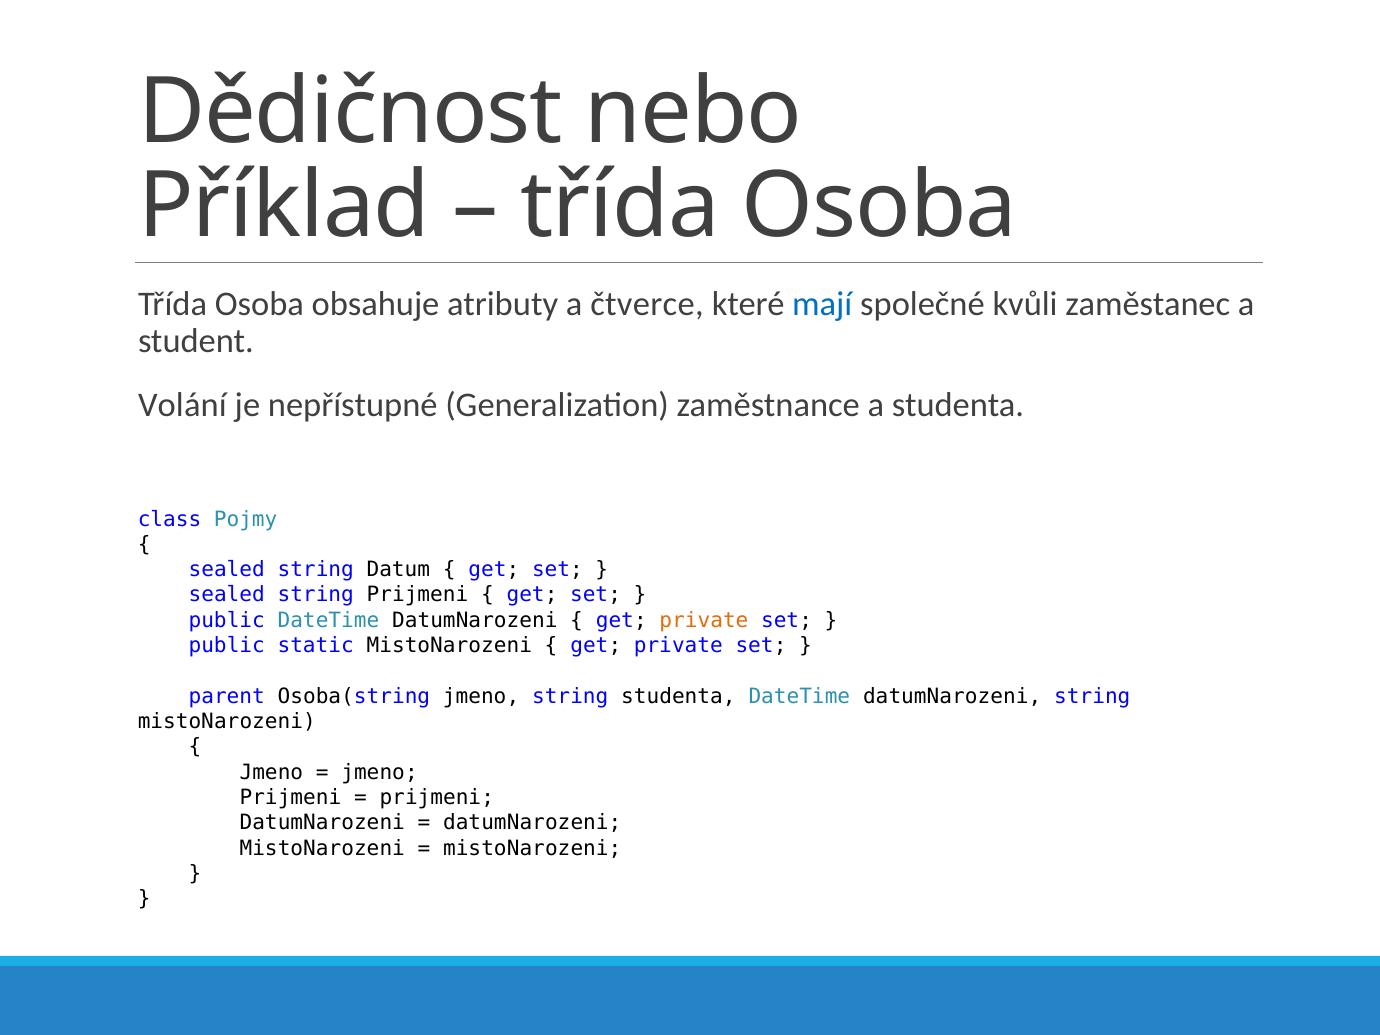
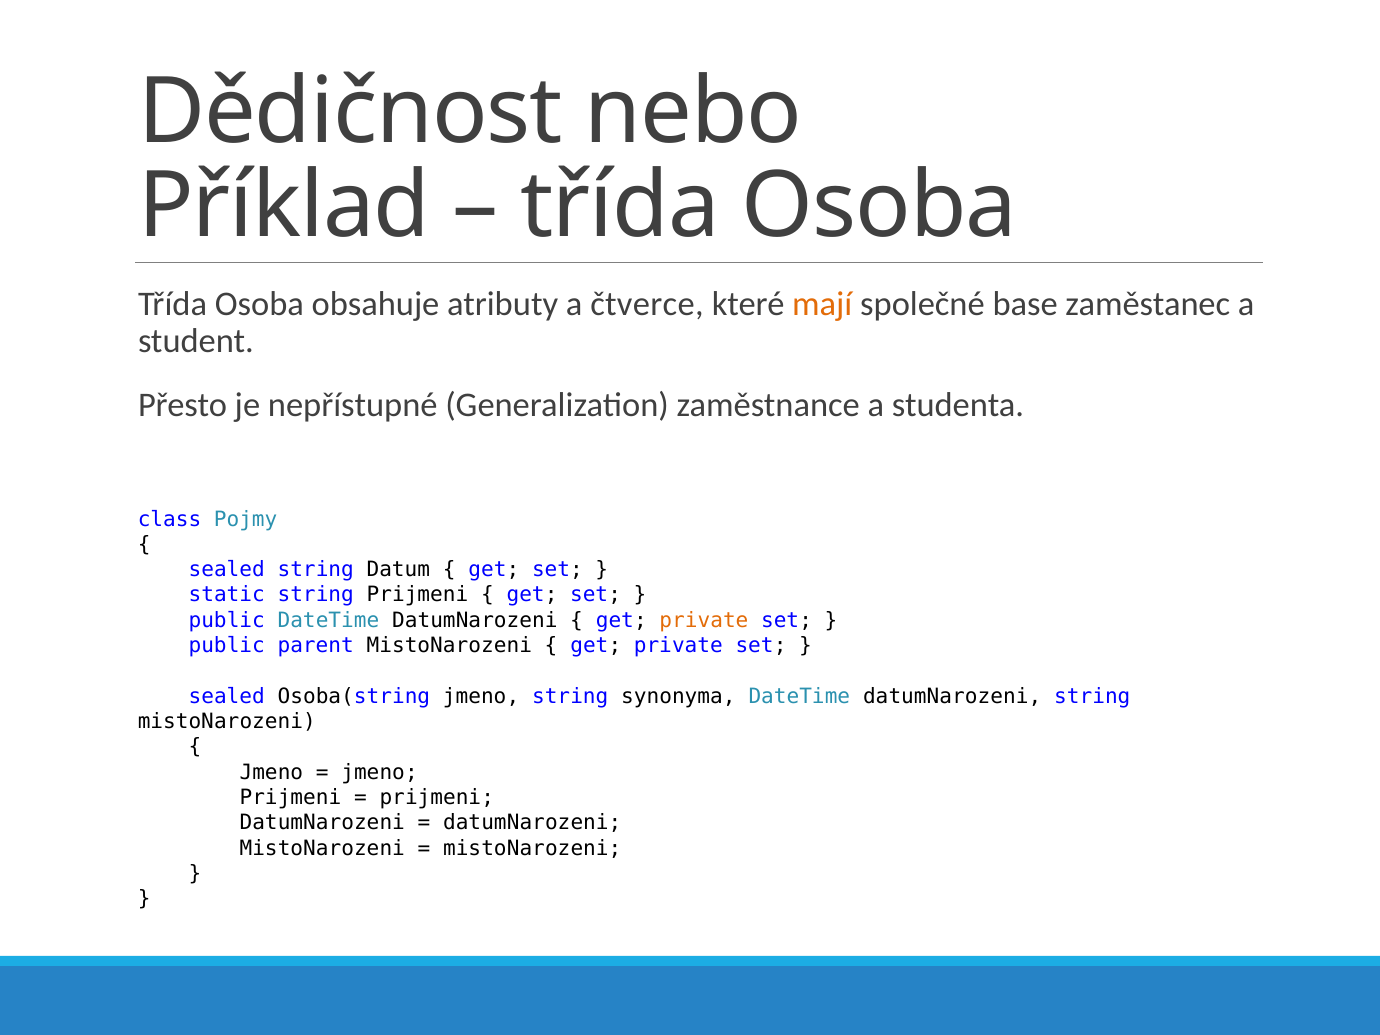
mají colour: blue -> orange (822, 304)
kvůli: kvůli -> base (1025, 304)
Volání: Volání -> Přesto (183, 405)
sealed: sealed -> static (227, 595)
static: static -> parent (316, 646)
parent: parent -> sealed (227, 696)
string studenta: studenta -> synonyma (678, 696)
